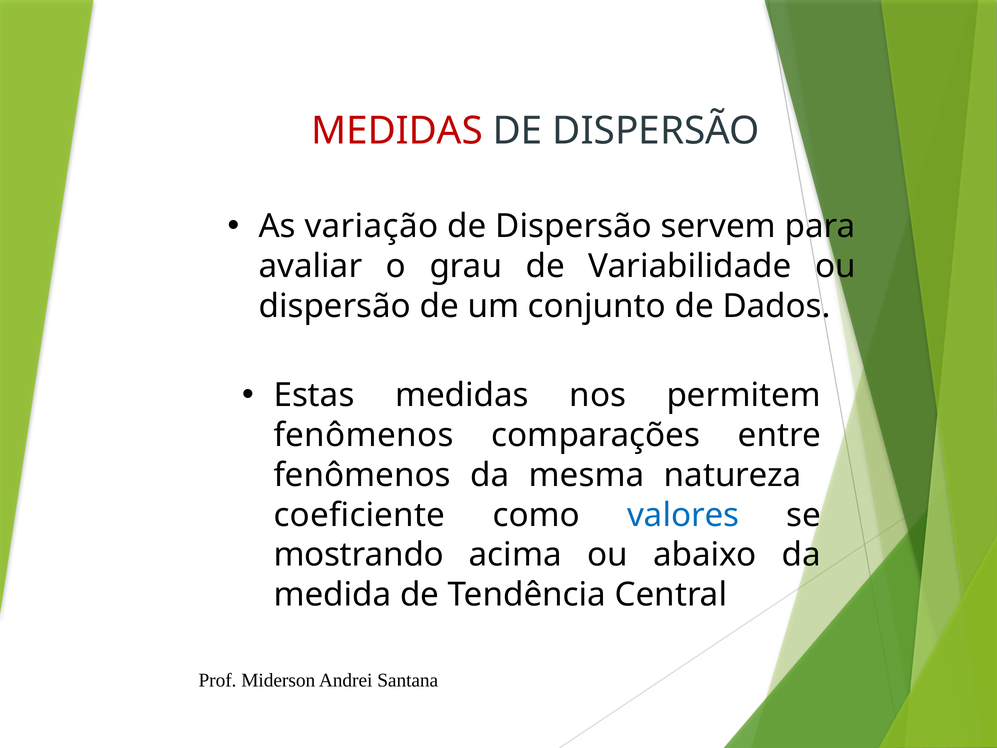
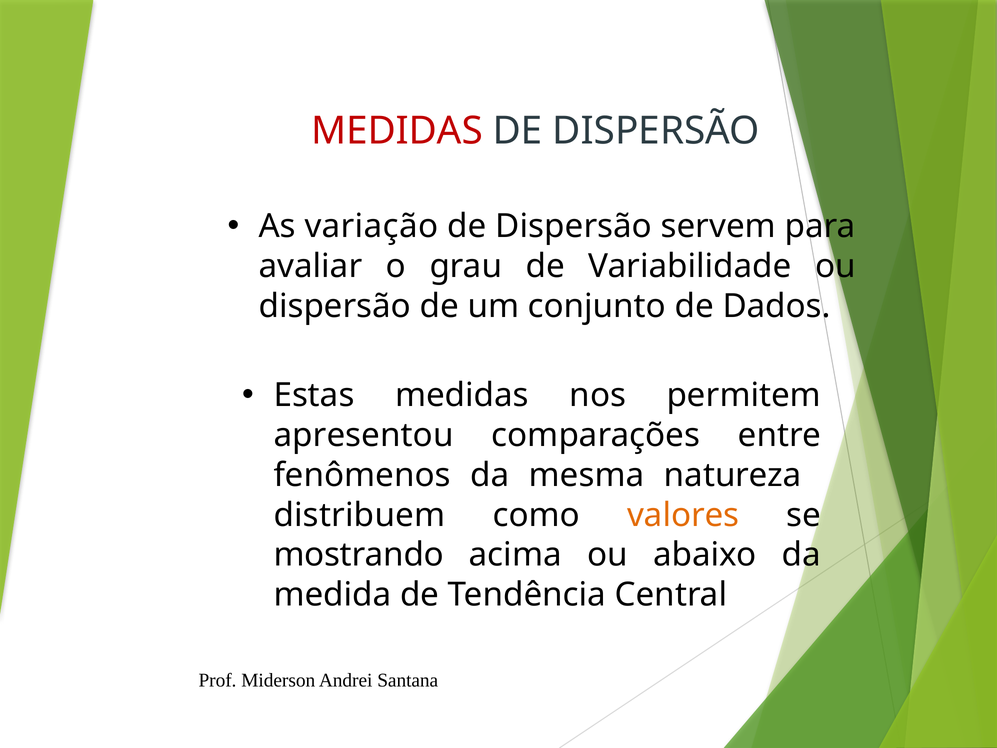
fenômenos: fenômenos -> apresentou (364, 435)
coeficiente: coeficiente -> distribuem (359, 515)
valores colour: blue -> orange (683, 515)
